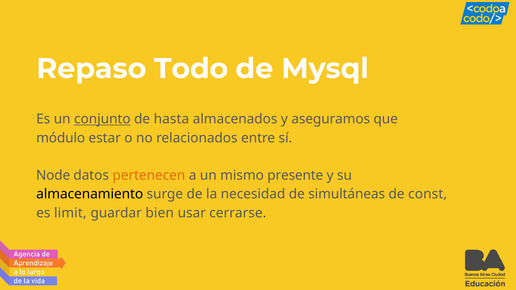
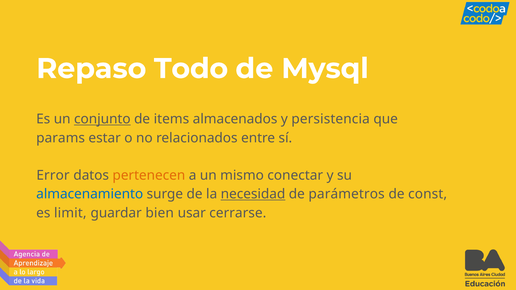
hasta: hasta -> items (171, 119)
aseguramos: aseguramos -> persistencia (331, 119)
módulo: módulo -> params (61, 138)
Node: Node -> Error (53, 176)
presente: presente -> conectar (295, 176)
almacenamiento colour: black -> blue (90, 194)
necesidad underline: none -> present (253, 194)
simultáneas: simultáneas -> parámetros (347, 194)
